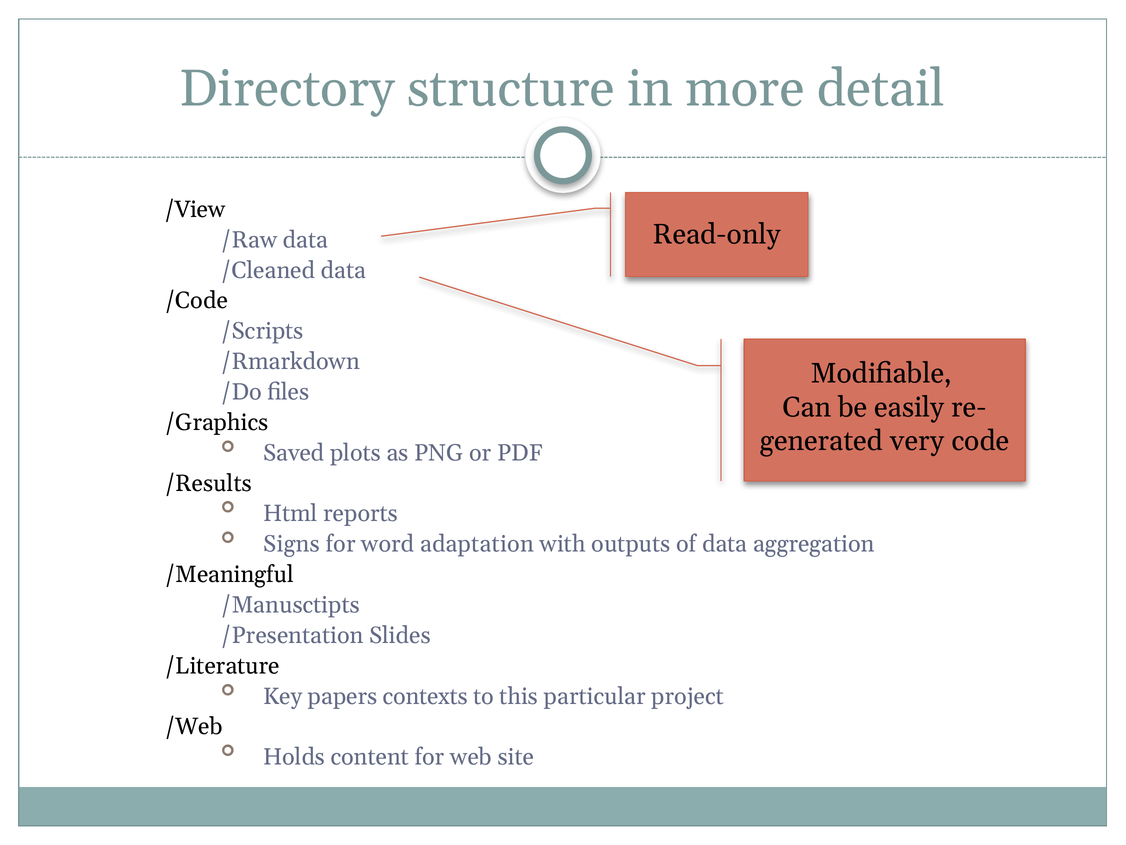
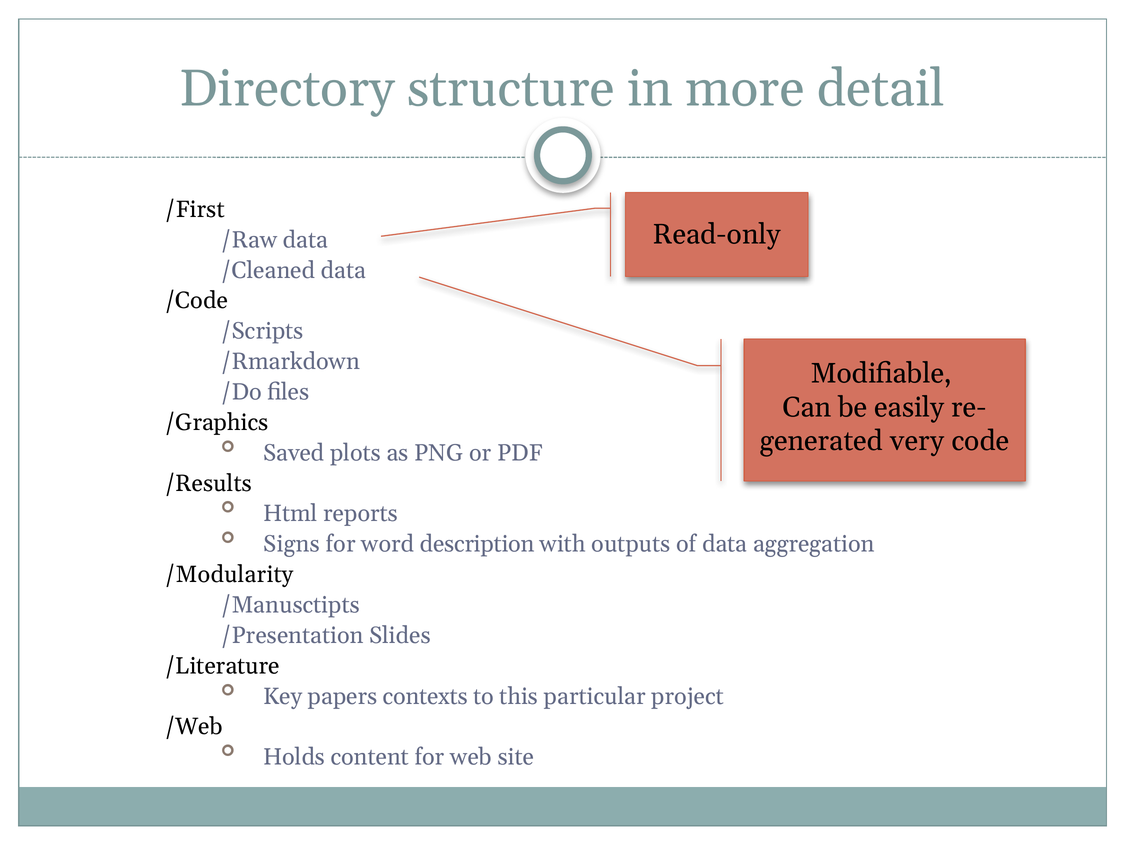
/View: /View -> /First (195, 209)
adaptation: adaptation -> description (477, 544)
/Meaningful: /Meaningful -> /Modularity (229, 574)
